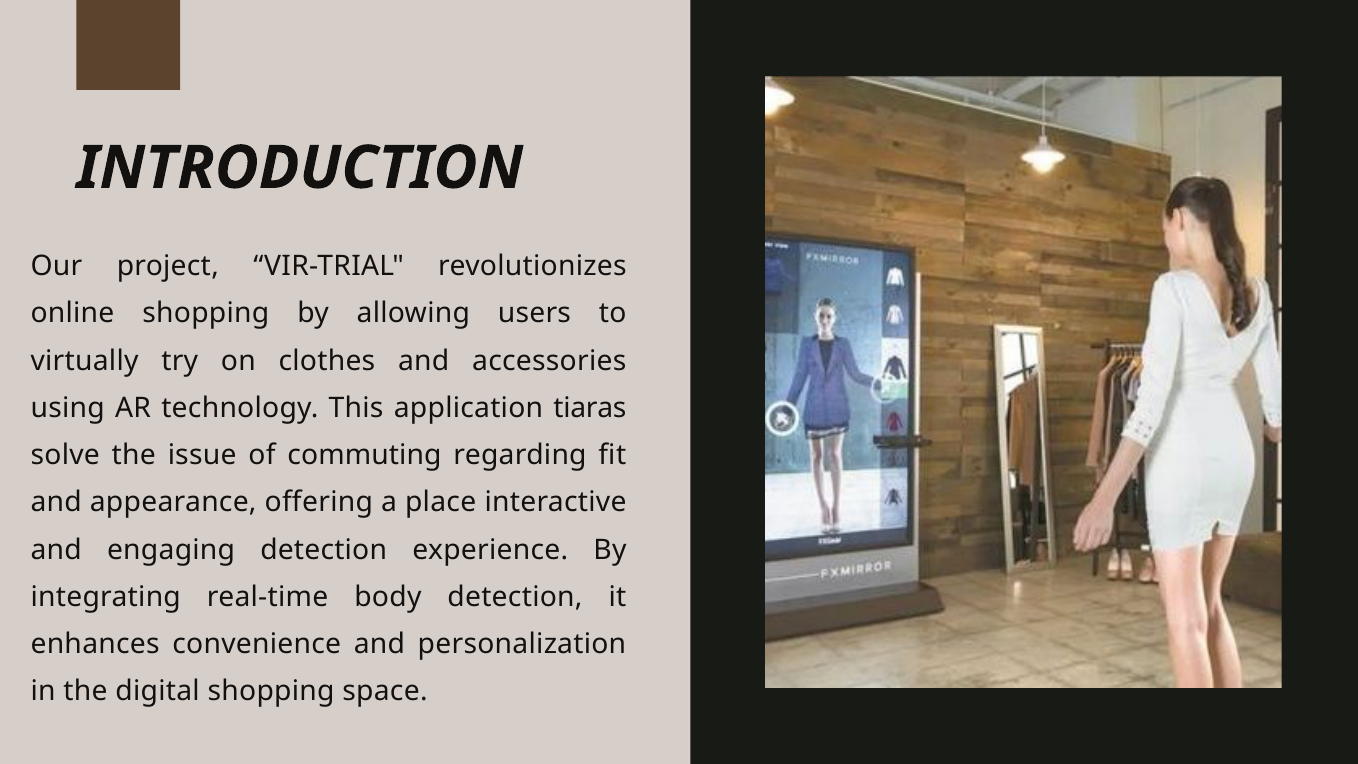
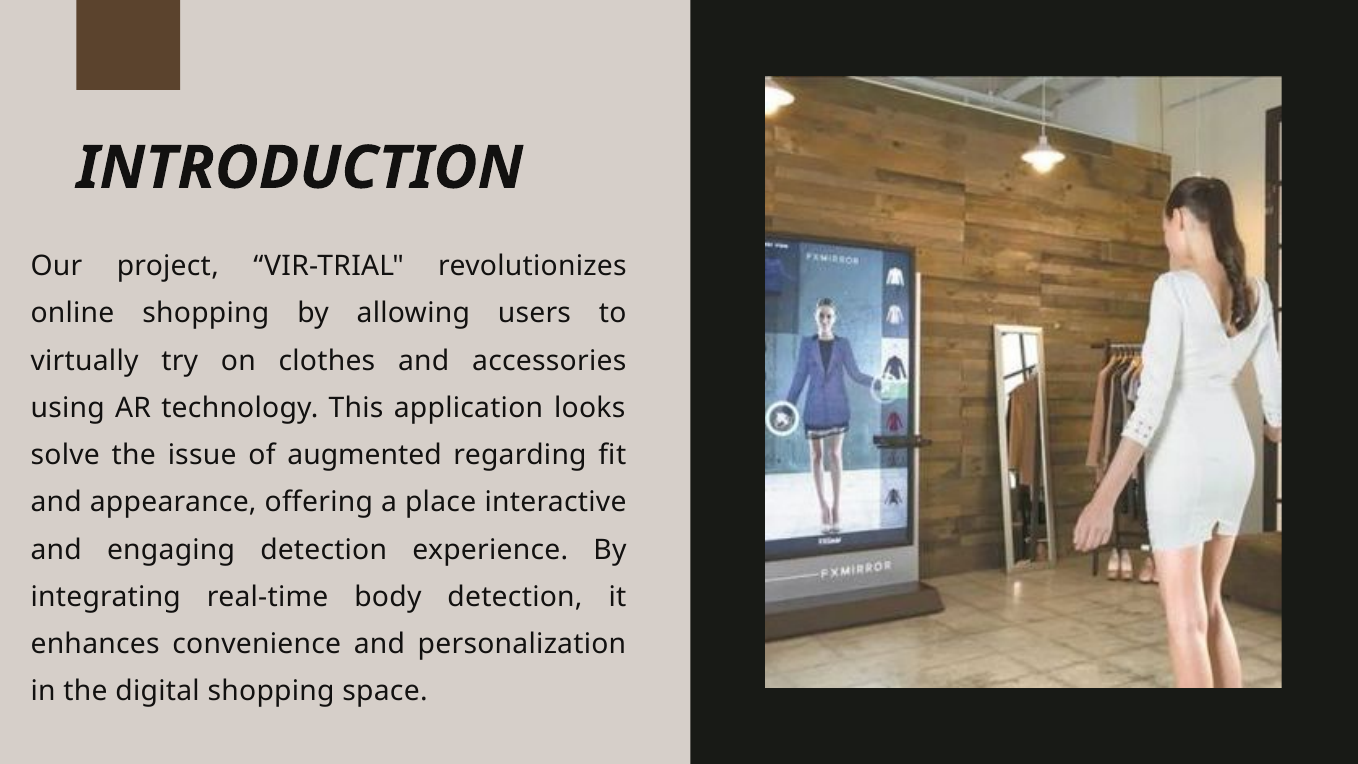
tiaras: tiaras -> looks (590, 408)
commuting: commuting -> augmented (365, 455)
